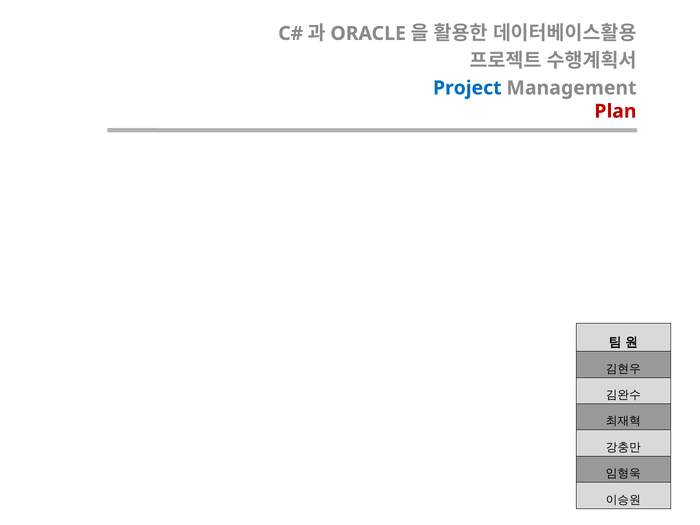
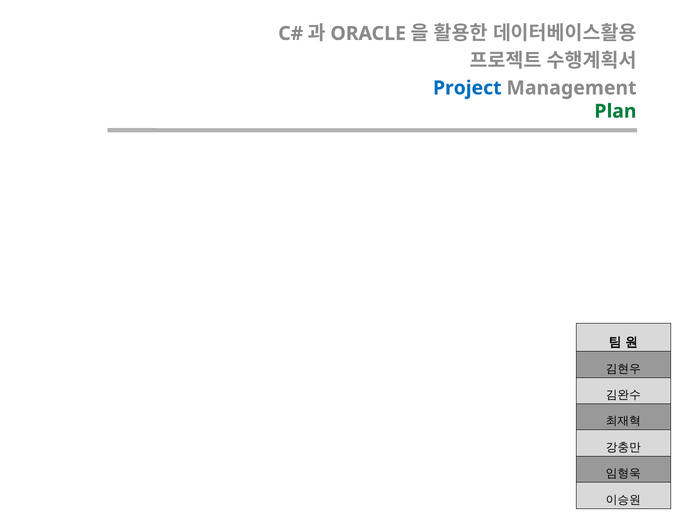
Plan colour: red -> green (615, 111)
